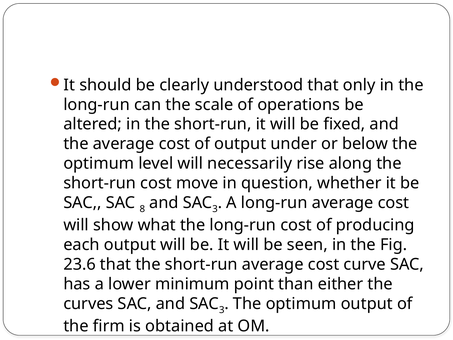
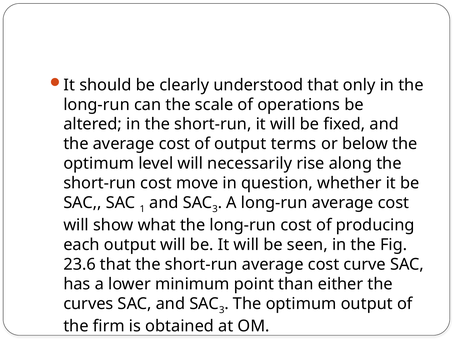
under: under -> terms (294, 144)
8: 8 -> 1 (142, 209)
